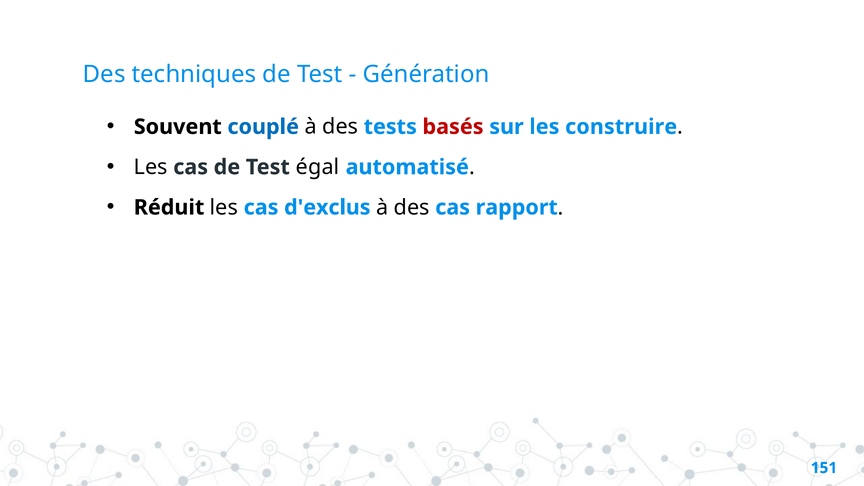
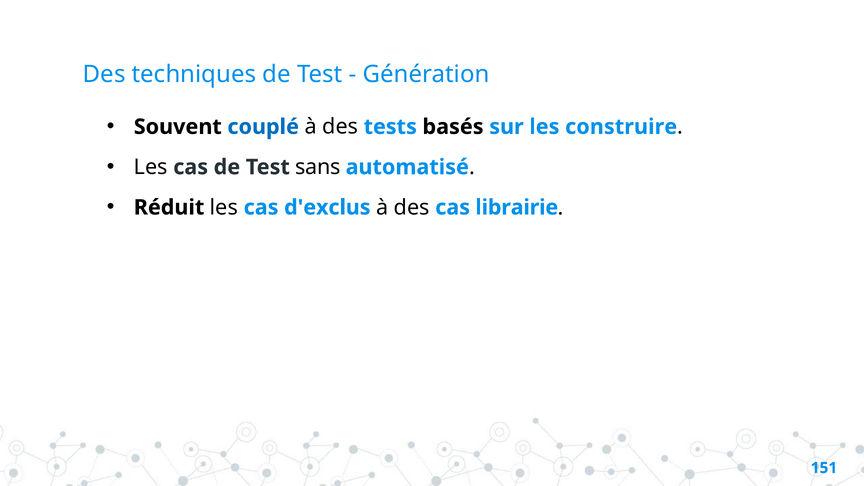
basés colour: red -> black (453, 127)
égal: égal -> sans (318, 167)
rapport: rapport -> librairie (517, 207)
